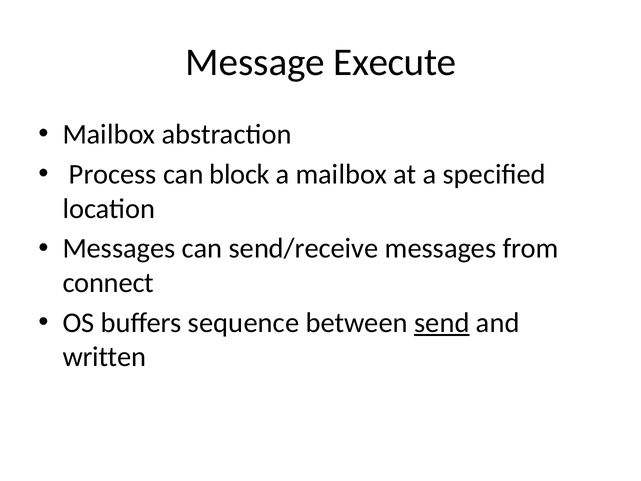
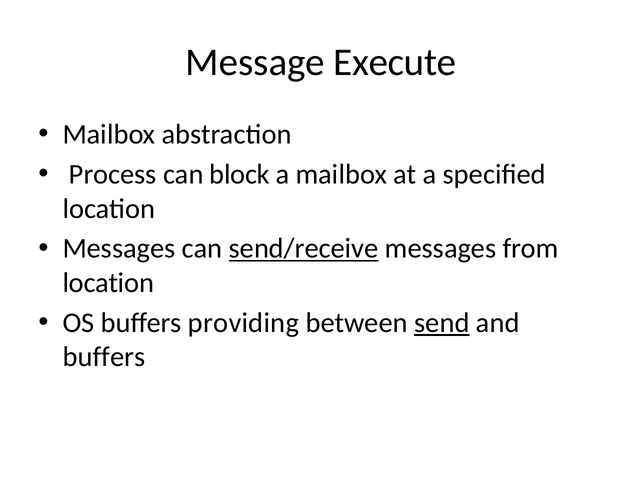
send/receive underline: none -> present (304, 248)
connect: connect -> location (108, 283)
sequence: sequence -> providing (243, 323)
written: written -> buffers (104, 357)
